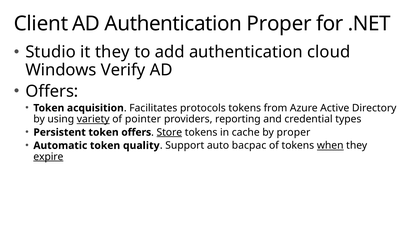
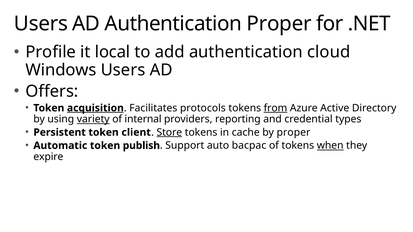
Client: Client -> Users (41, 24)
Studio: Studio -> Profile (51, 52)
it they: they -> local (113, 52)
Windows Verify: Verify -> Users (123, 70)
acquisition underline: none -> present (95, 108)
from underline: none -> present (276, 108)
pointer: pointer -> internal (143, 119)
token offers: offers -> client (136, 133)
quality: quality -> publish (141, 146)
expire underline: present -> none (48, 157)
